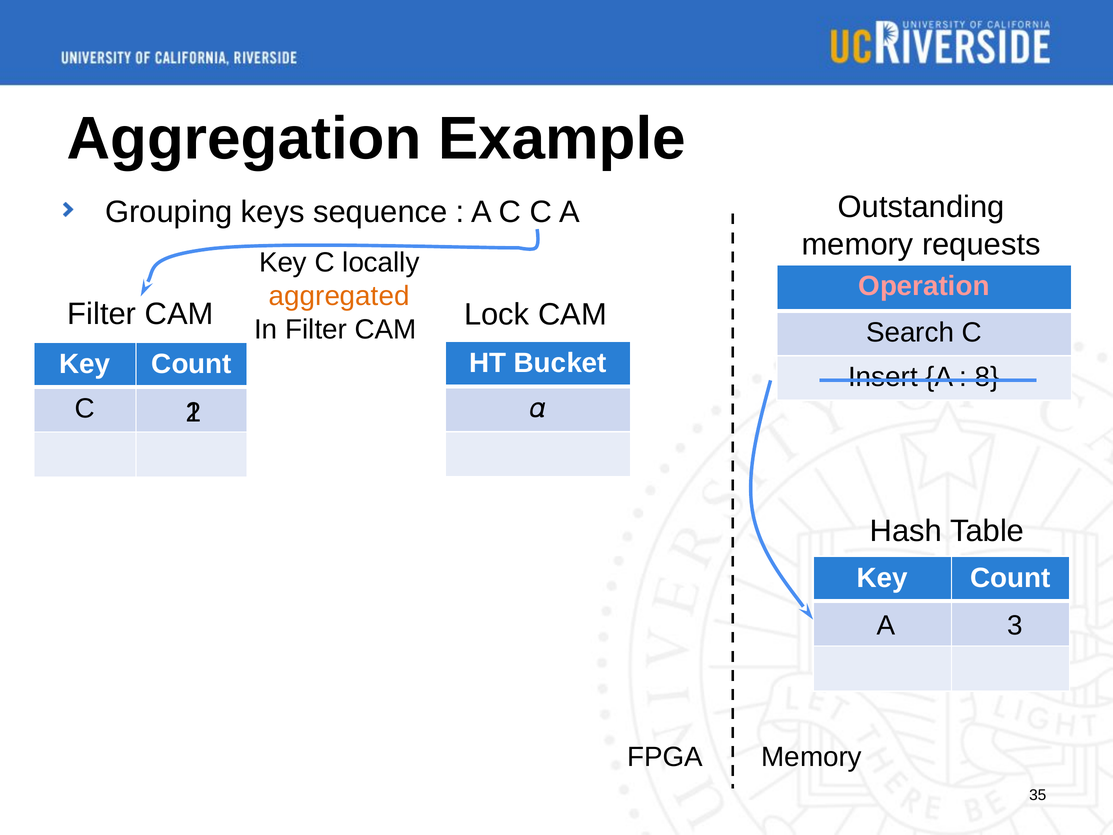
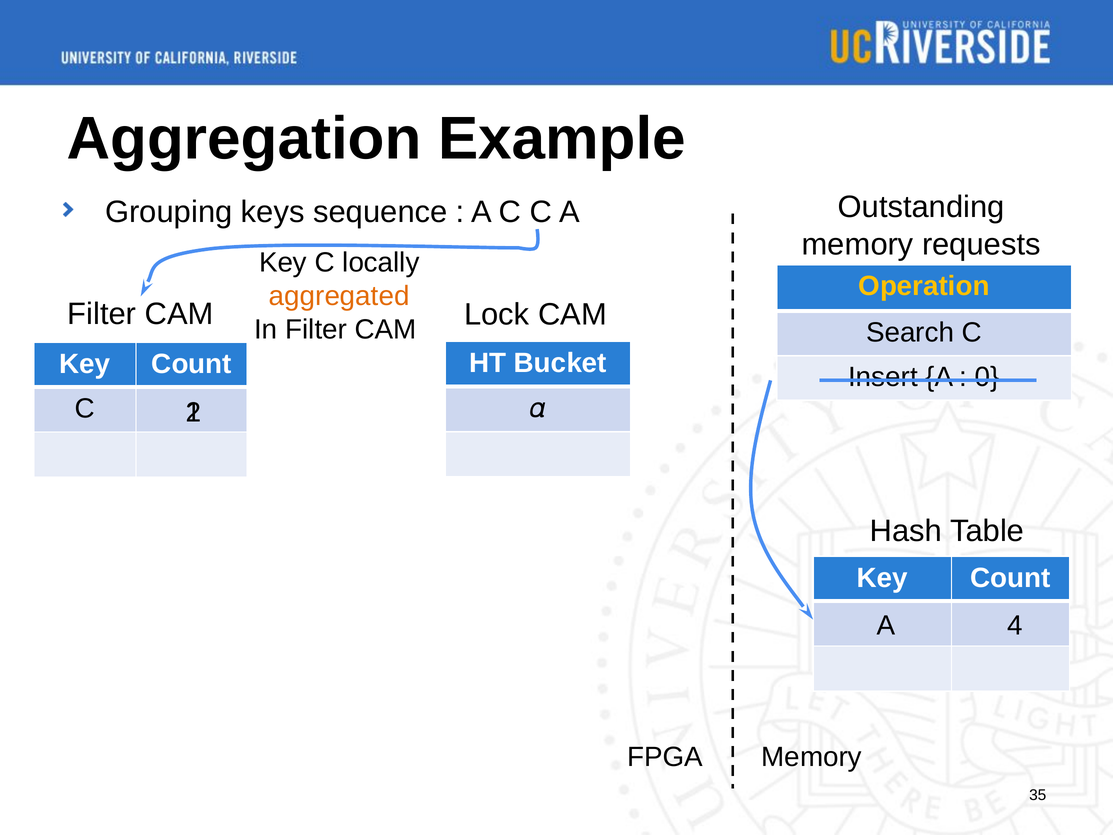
Operation colour: pink -> yellow (924, 286)
8: 8 -> 0 (987, 377)
3: 3 -> 4 (1015, 625)
